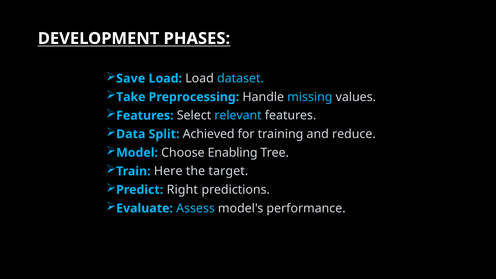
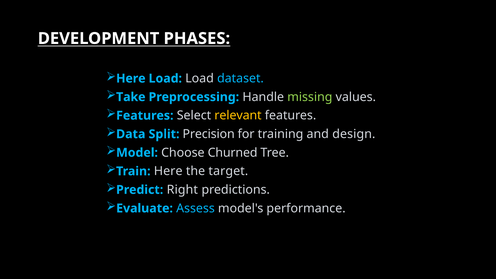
Save: Save -> Here (131, 78)
missing colour: light blue -> light green (310, 97)
relevant colour: light blue -> yellow (238, 116)
Achieved: Achieved -> Precision (209, 134)
reduce: reduce -> design (354, 134)
Enabling: Enabling -> Churned (233, 153)
